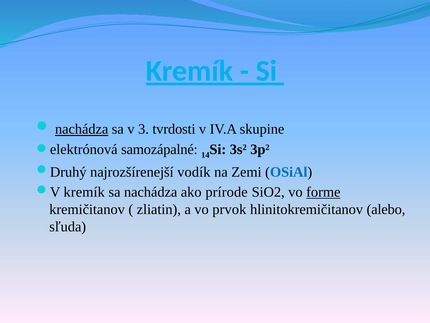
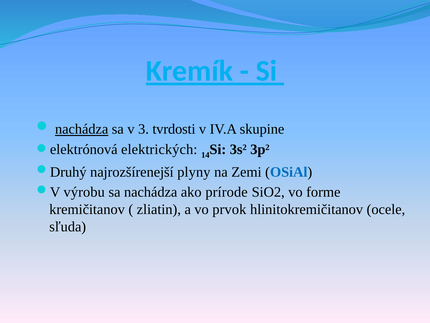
samozápalné: samozápalné -> elektrických (159, 149)
vodík: vodík -> plyny (194, 172)
kremík: kremík -> výrobu (84, 192)
forme underline: present -> none (323, 192)
alebo: alebo -> ocele (386, 209)
